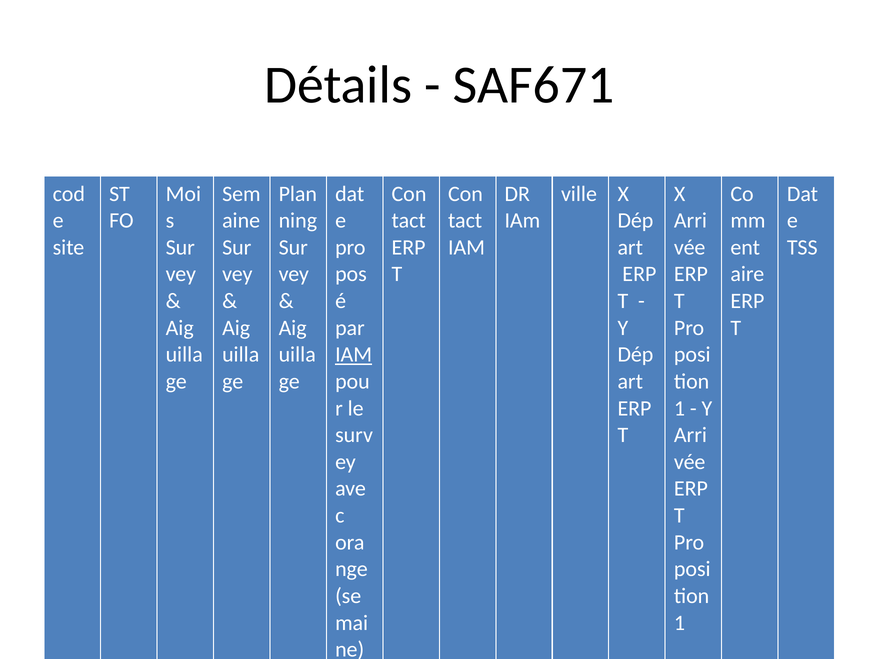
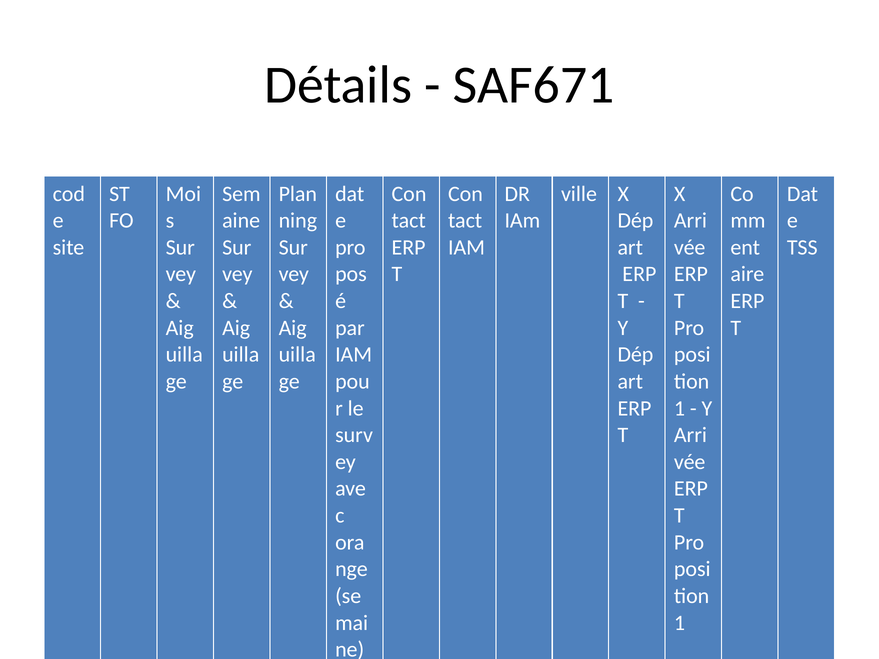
IAM underline: present -> none (354, 355)
